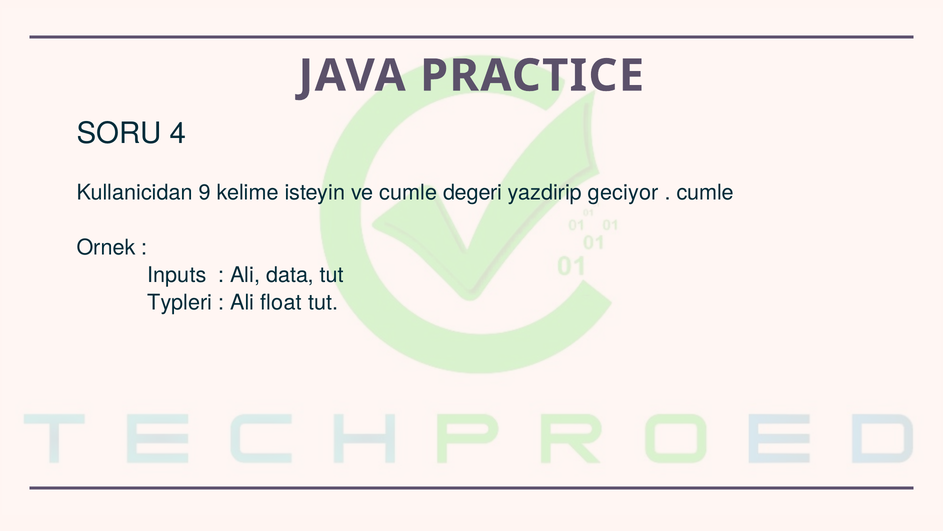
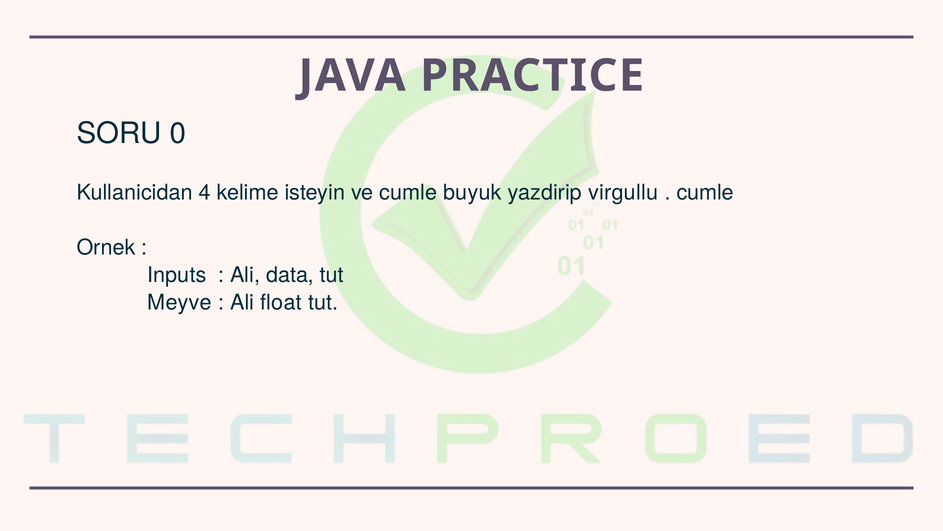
4: 4 -> 0 (178, 133)
9: 9 -> 4 (205, 192)
degeri: degeri -> buyuk (472, 192)
geciyor: geciyor -> virgullu (623, 192)
Typleri: Typleri -> Meyve (180, 302)
